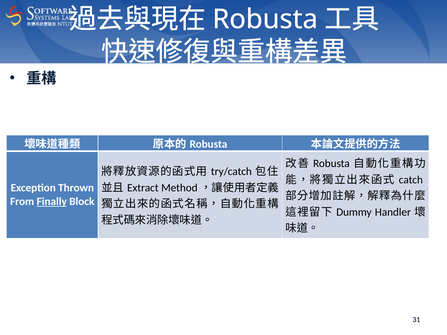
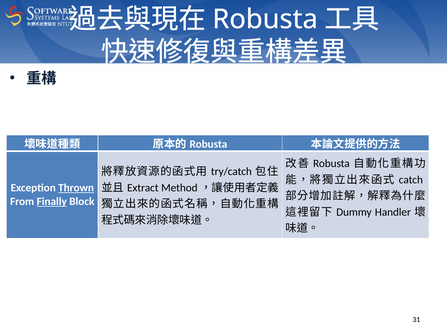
Thrown underline: none -> present (76, 188)
